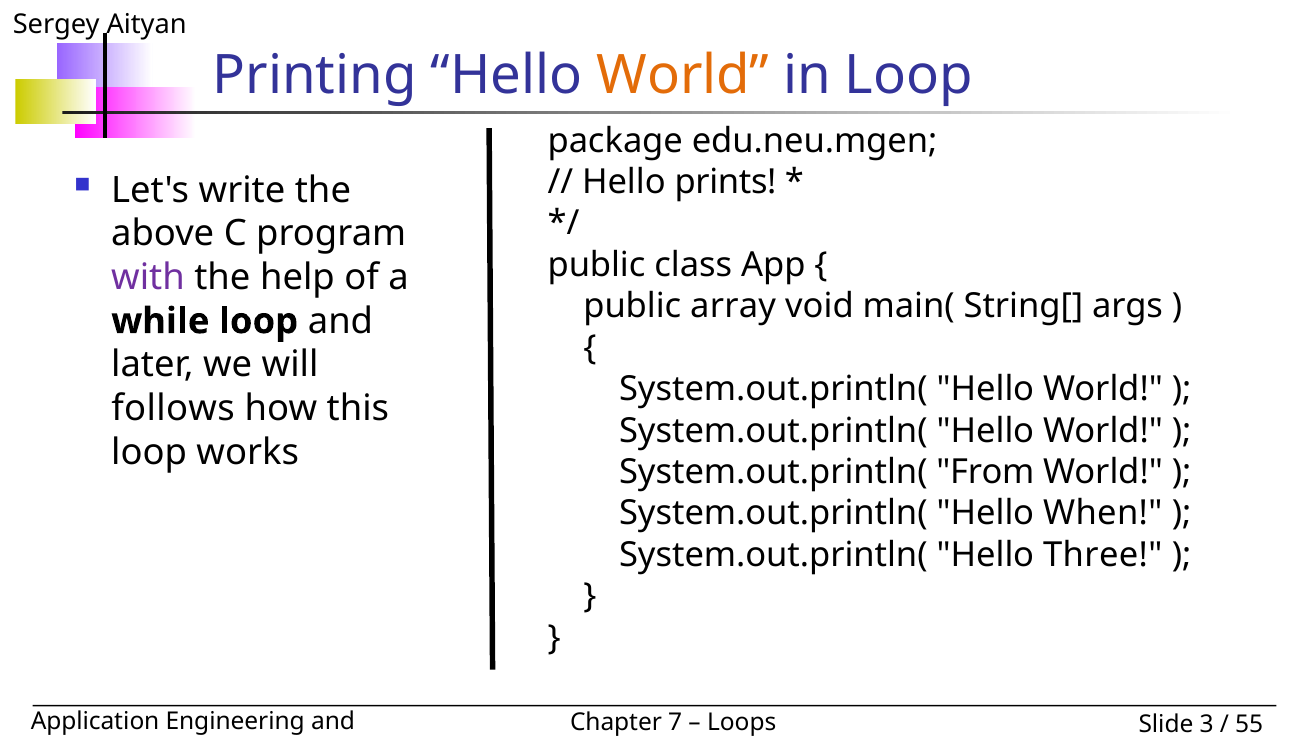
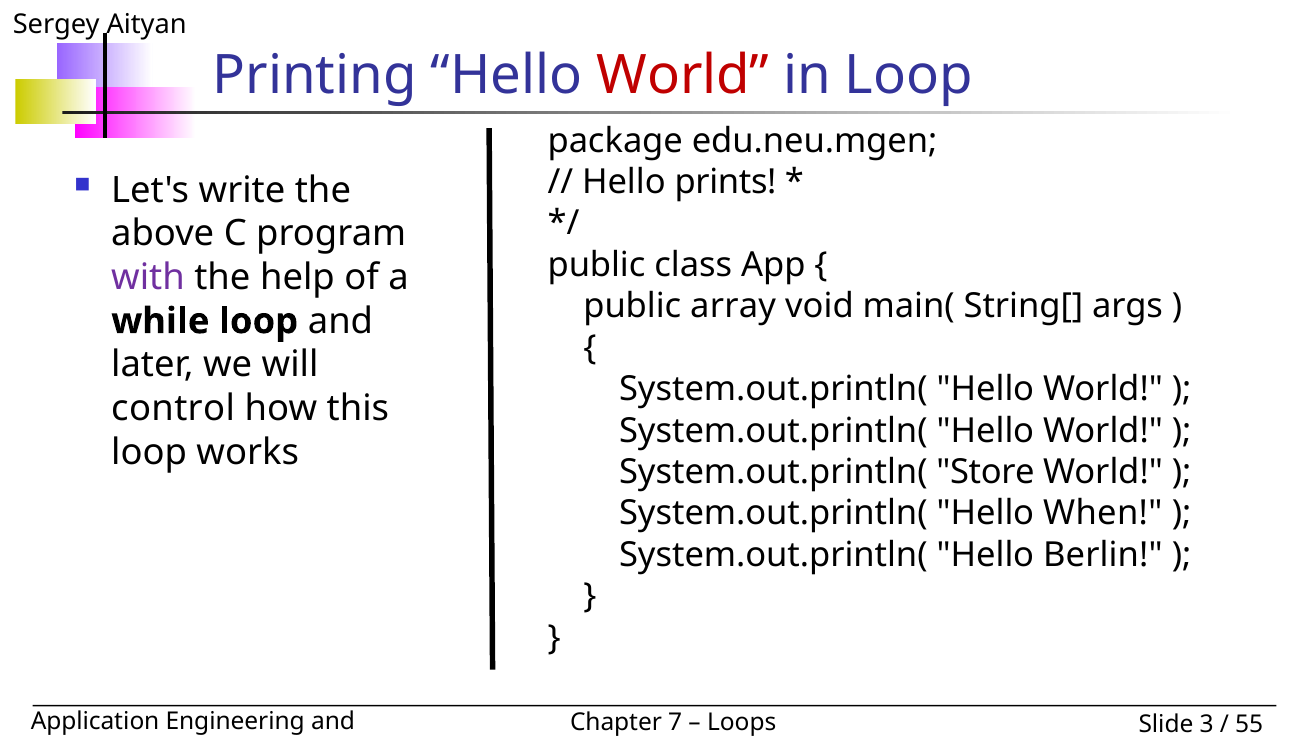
World colour: orange -> red (683, 76)
follows: follows -> control (173, 409)
From: From -> Store (985, 472)
Three: Three -> Berlin (1103, 555)
